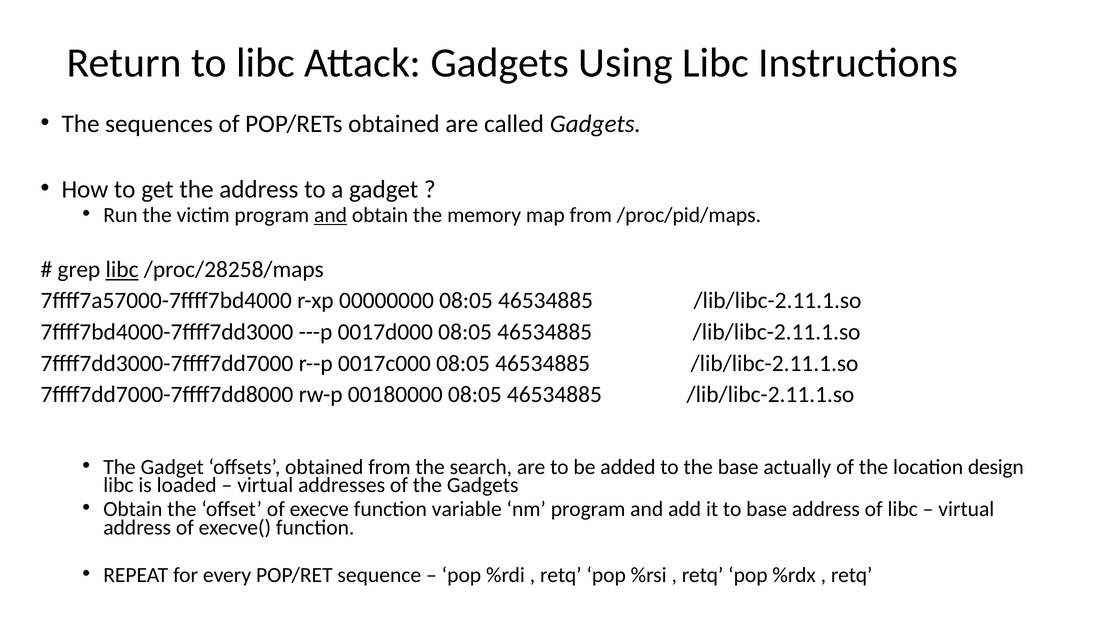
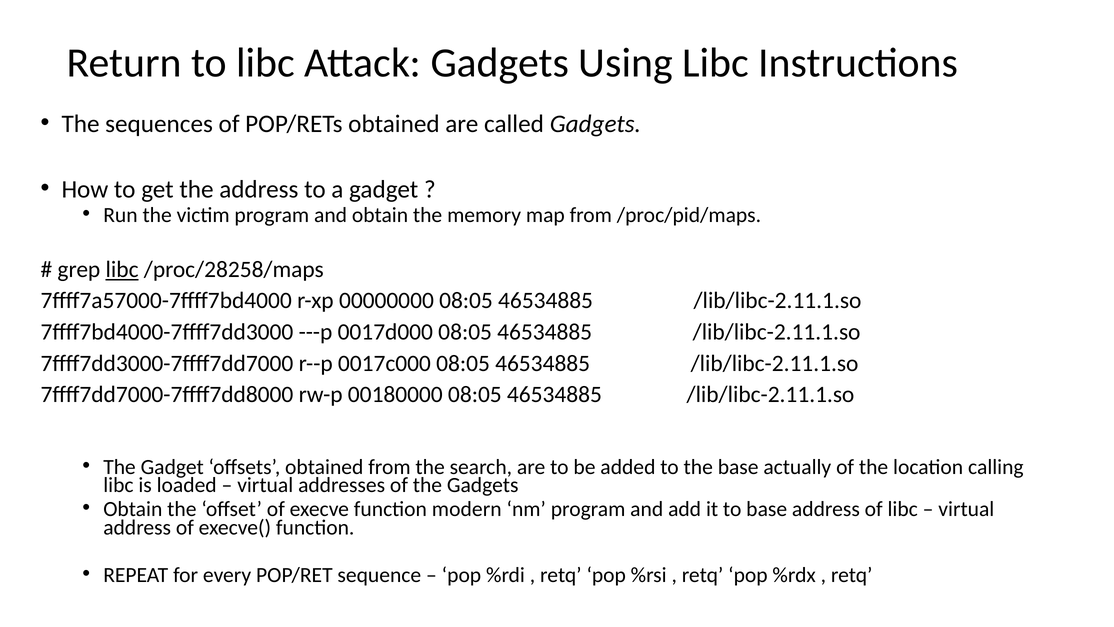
and underline: present -> none (331, 215)
design: design -> calling (996, 467)
variable: variable -> modern (467, 509)
